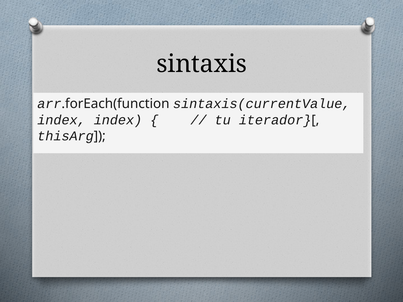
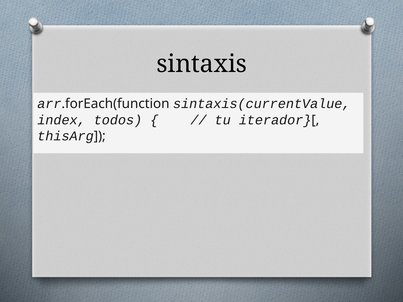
index index: index -> todos (118, 120)
